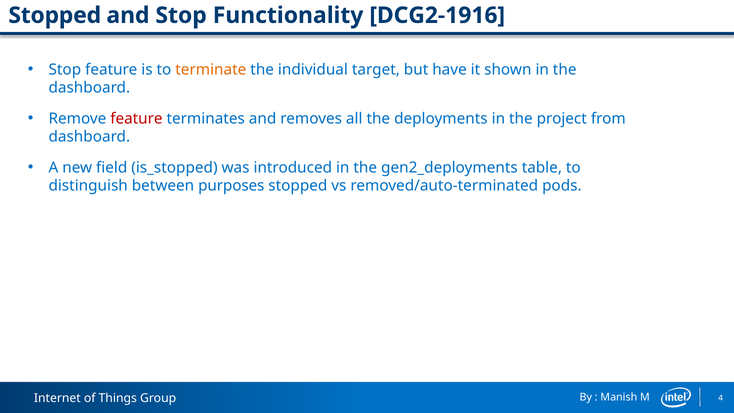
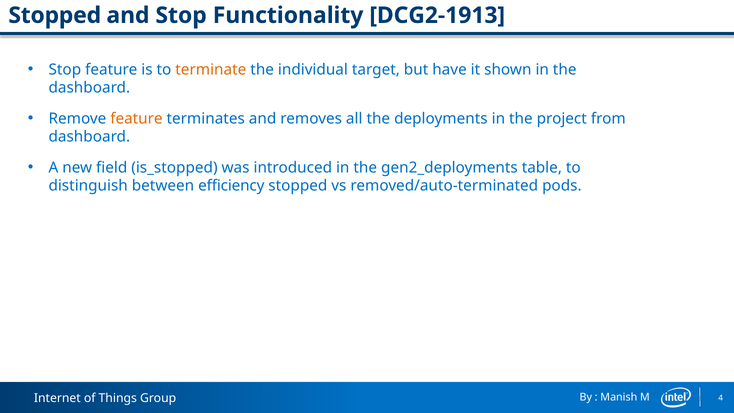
DCG2-1916: DCG2-1916 -> DCG2-1913 (437, 15)
feature colour: red -> orange (136, 118)
purposes: purposes -> efficiency (231, 186)
